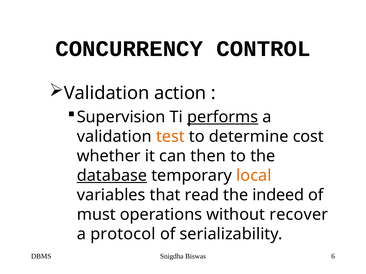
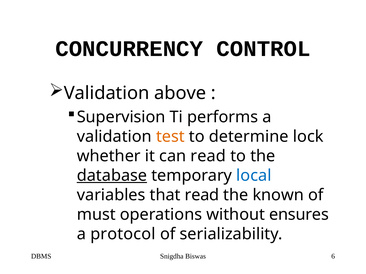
action: action -> above (180, 93)
performs underline: present -> none (223, 117)
cost: cost -> lock (308, 137)
can then: then -> read (208, 156)
local colour: orange -> blue (254, 176)
indeed: indeed -> known (278, 195)
recover: recover -> ensures (299, 215)
